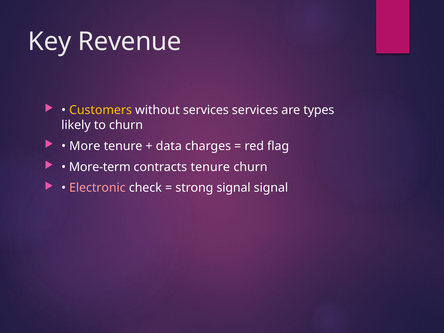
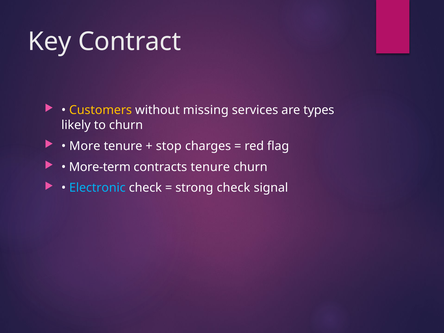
Revenue: Revenue -> Contract (130, 42)
without services: services -> missing (206, 110)
data: data -> stop (169, 146)
Electronic colour: pink -> light blue (97, 188)
strong signal: signal -> check (233, 188)
